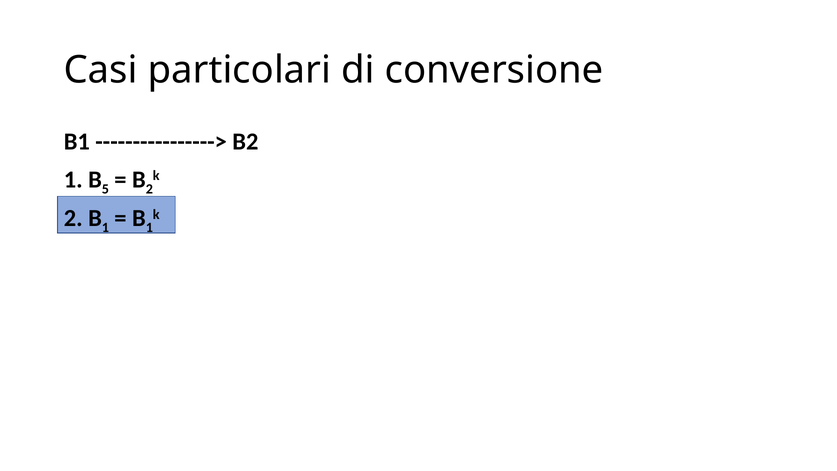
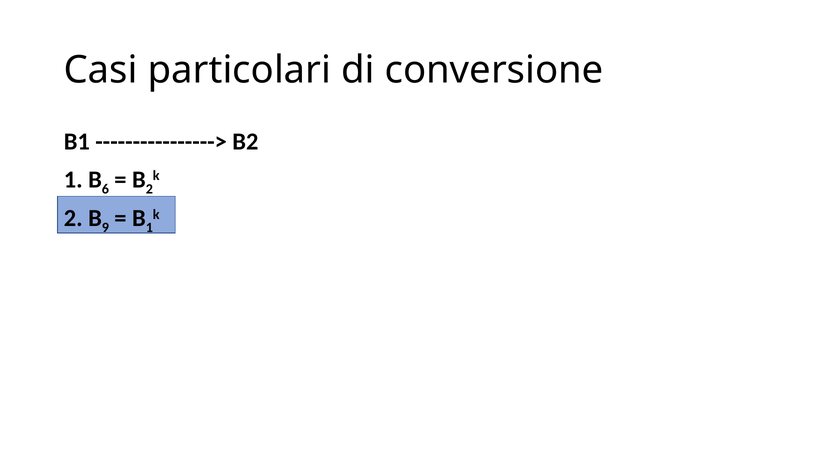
5: 5 -> 6 (105, 189)
1: 1 -> 9 (105, 228)
